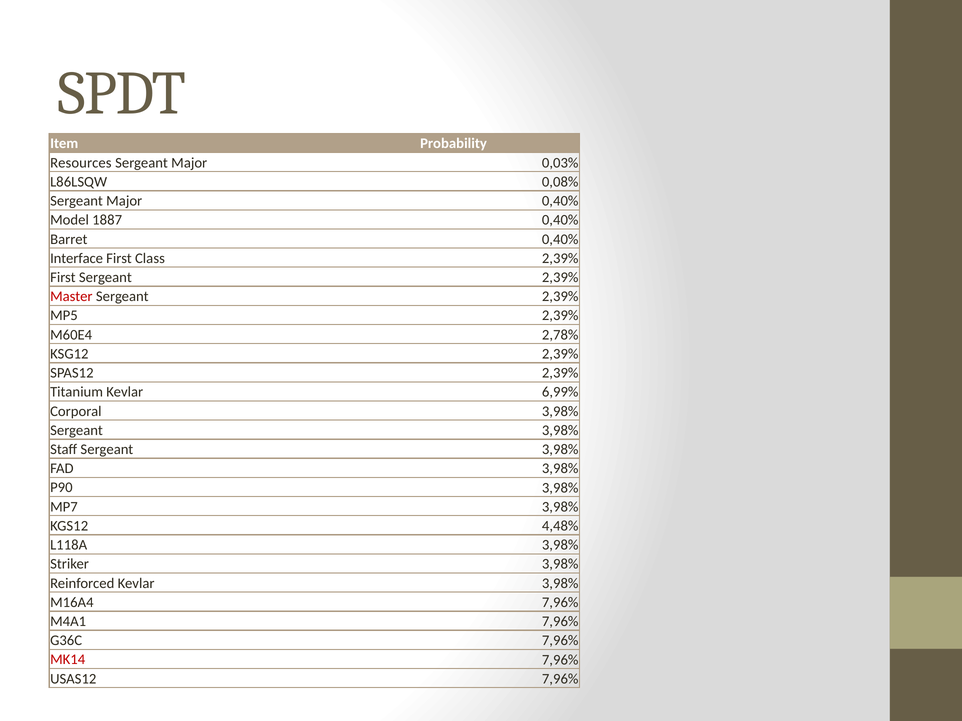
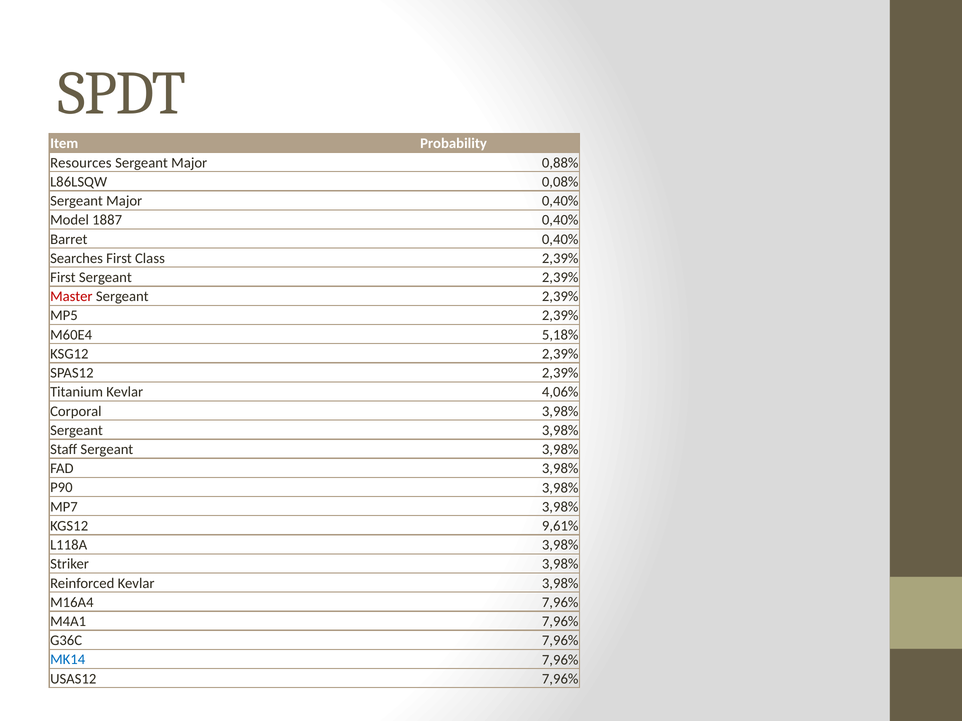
0,03%: 0,03% -> 0,88% (560, 163)
Interface: Interface -> Searches (77, 258)
2,78%: 2,78% -> 5,18% (560, 335)
6,99%: 6,99% -> 4,06% (560, 392)
4,48%: 4,48% -> 9,61% (560, 526)
MK14 colour: red -> blue (68, 660)
